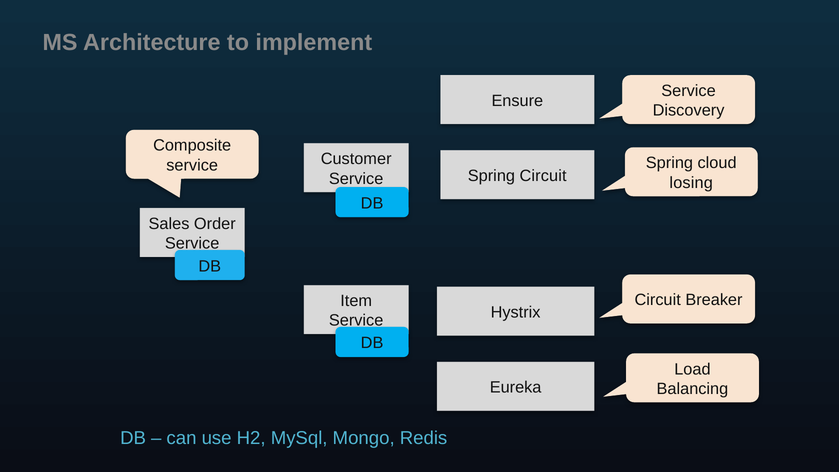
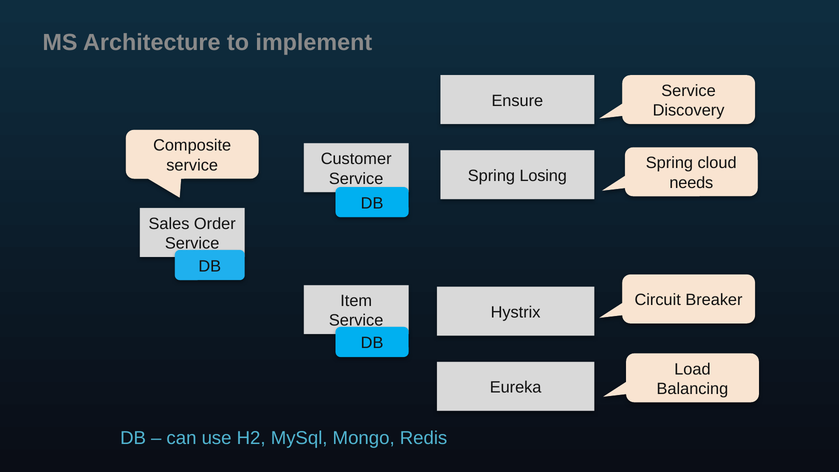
Spring Circuit: Circuit -> Losing (543, 176)
losing: losing -> needs (691, 183)
